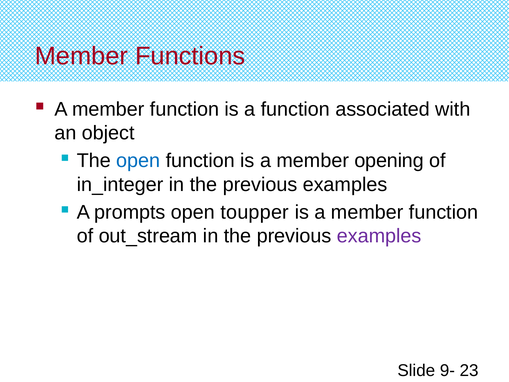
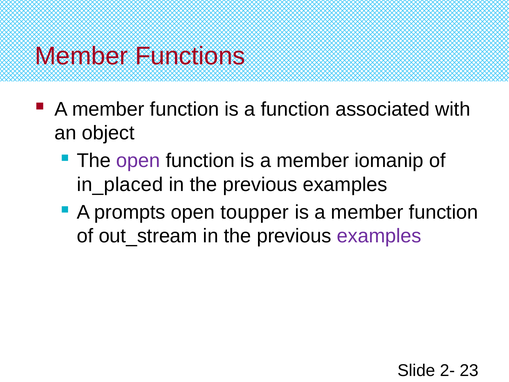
open colour: blue -> purple (138, 161)
opening: opening -> iomanip (389, 161)
in_integer: in_integer -> in_placed (120, 184)
9-: 9- -> 2- (447, 370)
